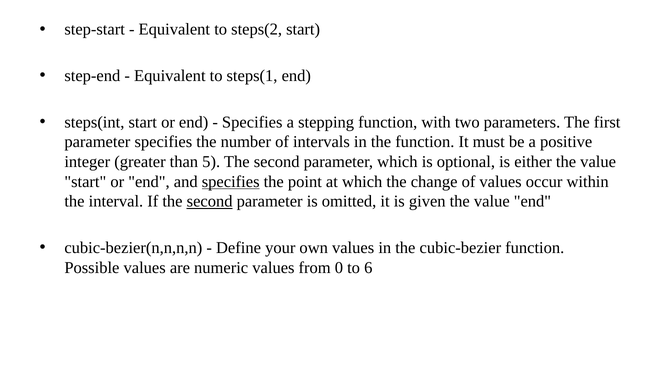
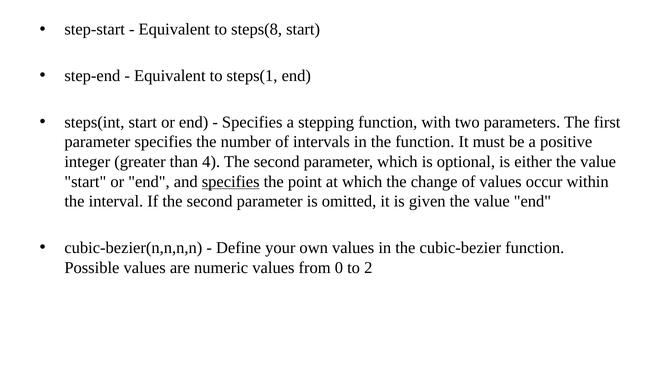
steps(2: steps(2 -> steps(8 (257, 30)
5: 5 -> 4 (211, 162)
second underline: present -> none (210, 201)
6: 6 -> 2 (368, 267)
